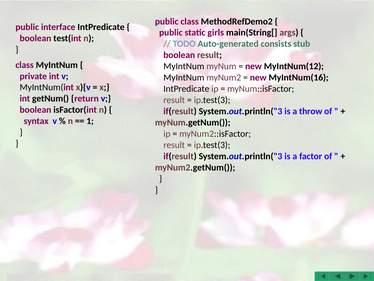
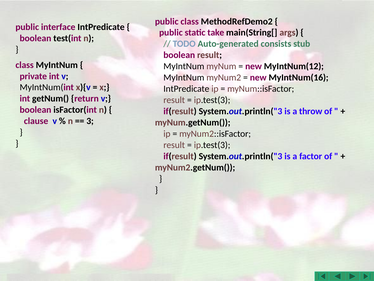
girls: girls -> take (216, 33)
syntax: syntax -> clause (36, 121)
1: 1 -> 3 (90, 121)
